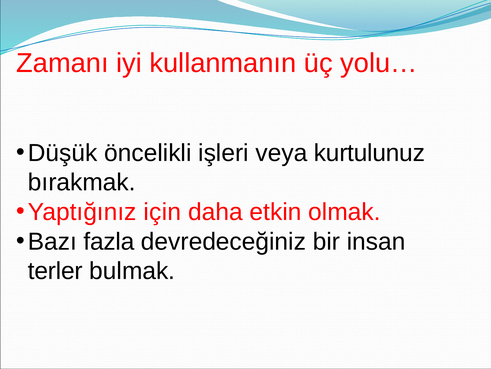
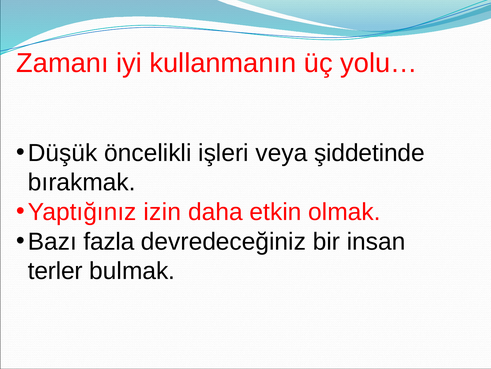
kurtulunuz: kurtulunuz -> şiddetinde (369, 153)
için: için -> izin (162, 212)
